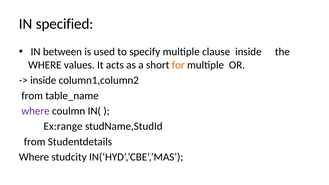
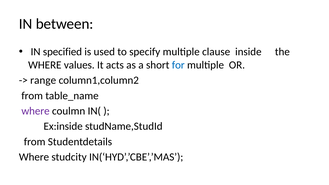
specified: specified -> between (65, 24)
between: between -> specified (62, 52)
for colour: orange -> blue (178, 65)
inside: inside -> range (43, 80)
Ex:range: Ex:range -> Ex:inside (63, 126)
